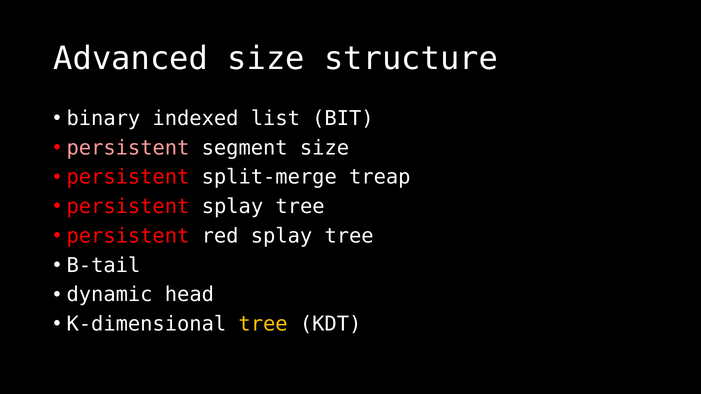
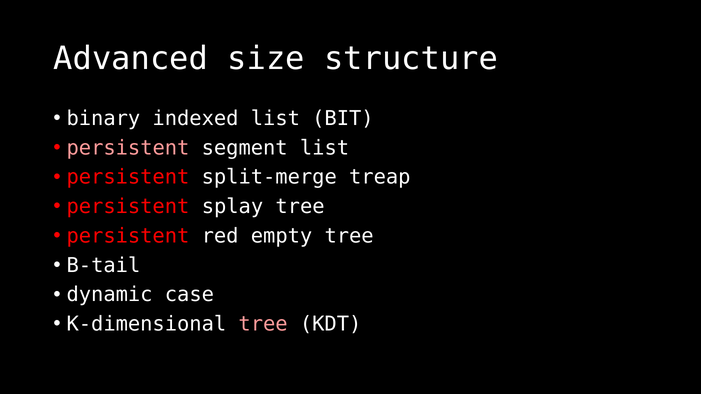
segment size: size -> list (325, 148)
red splay: splay -> empty (282, 236)
head: head -> case (189, 295)
tree colour: yellow -> pink (263, 324)
